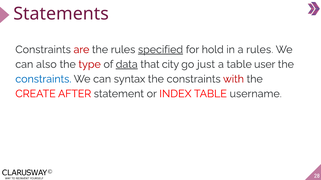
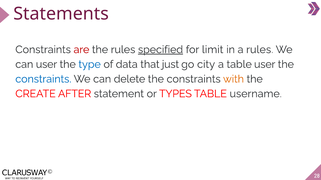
hold: hold -> limit (213, 50)
can also: also -> user (46, 64)
type colour: red -> blue (90, 64)
data underline: present -> none (127, 64)
city: city -> just (170, 64)
just: just -> city (206, 64)
syntax: syntax -> delete (130, 79)
with colour: red -> orange (233, 79)
INDEX: INDEX -> TYPES (175, 94)
